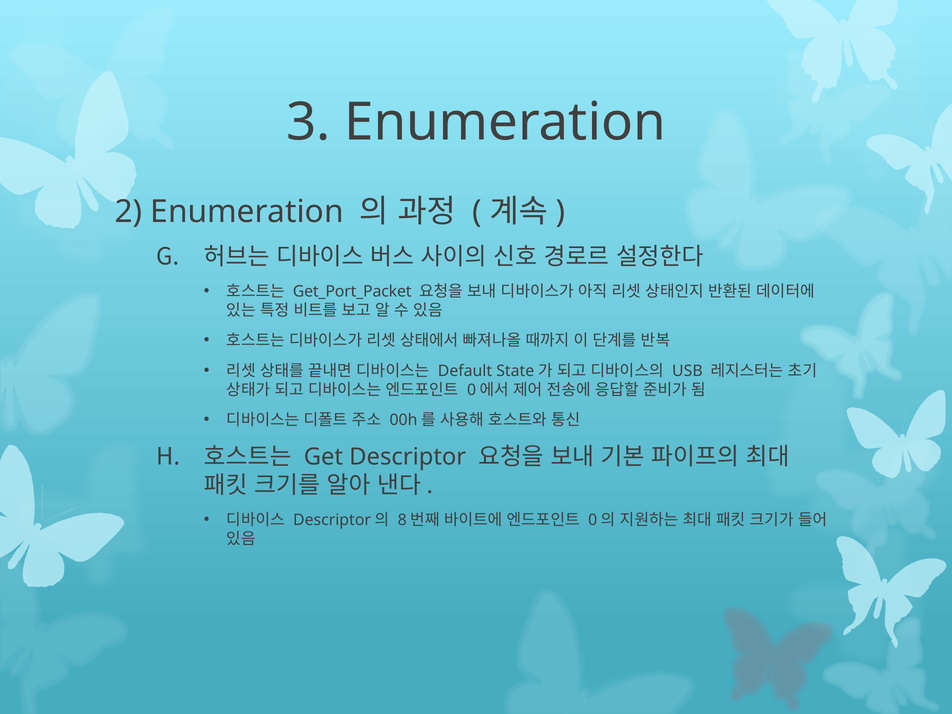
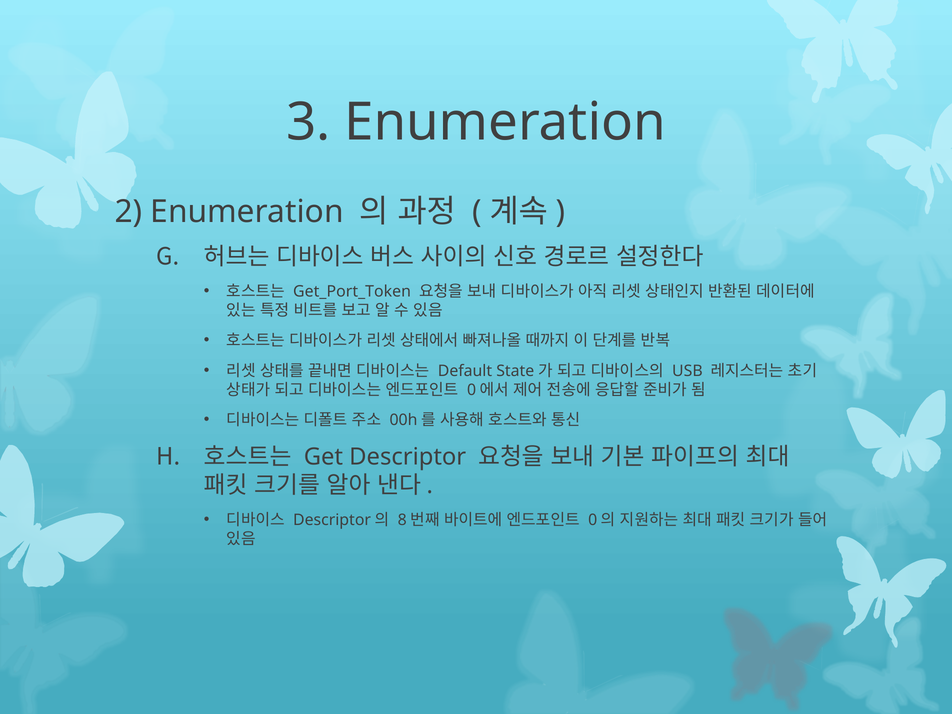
Get_Port_Packet: Get_Port_Packet -> Get_Port_Token (352, 291)
